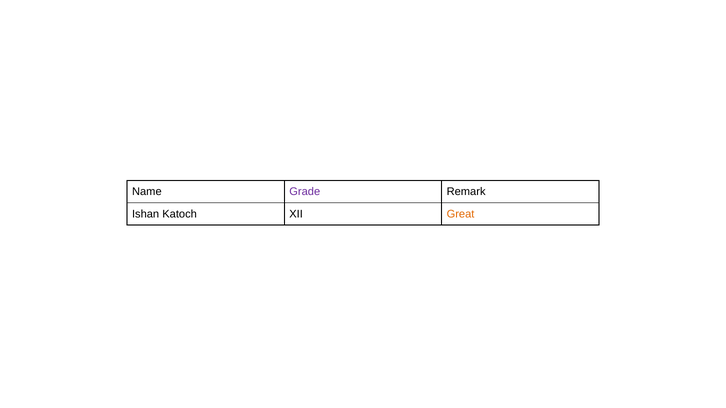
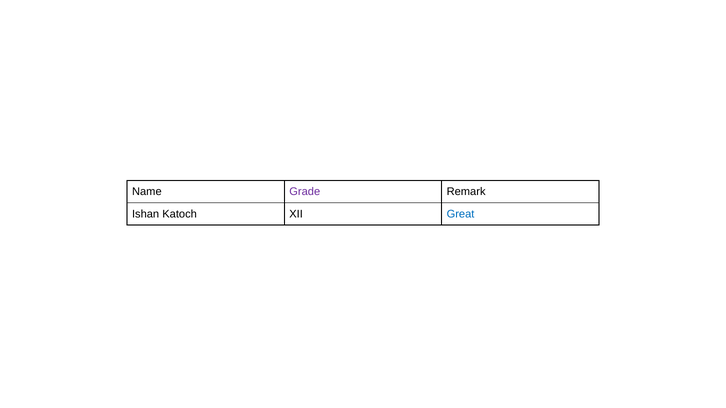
Great colour: orange -> blue (461, 214)
